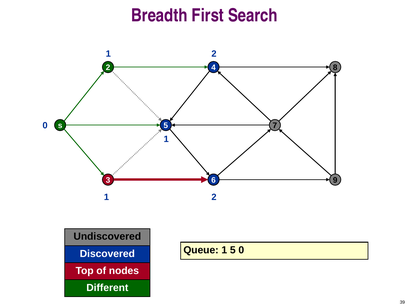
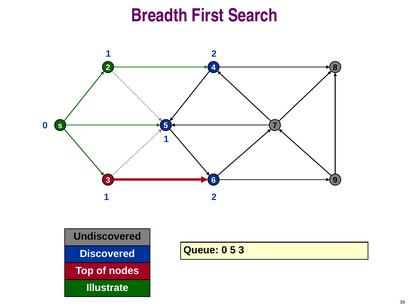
Queue 1: 1 -> 0 (224, 250)
5 0: 0 -> 3 (241, 250)
Different: Different -> Illustrate (107, 288)
